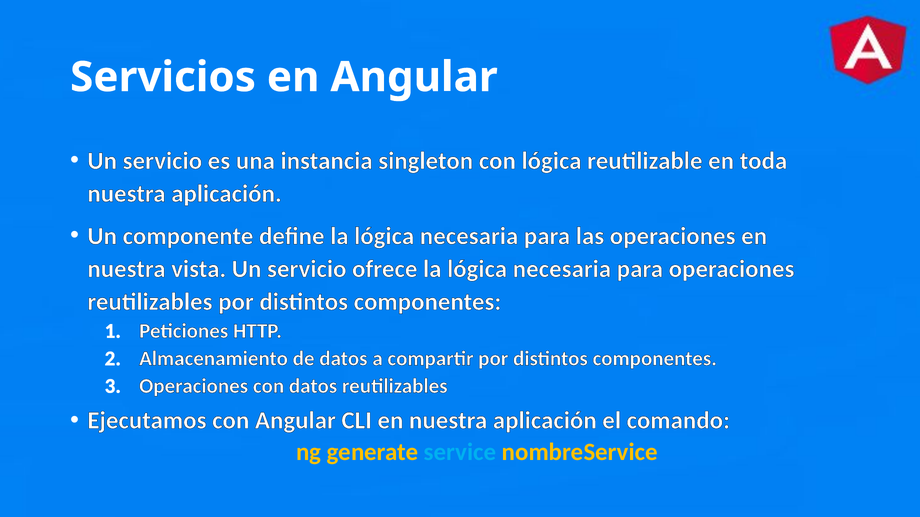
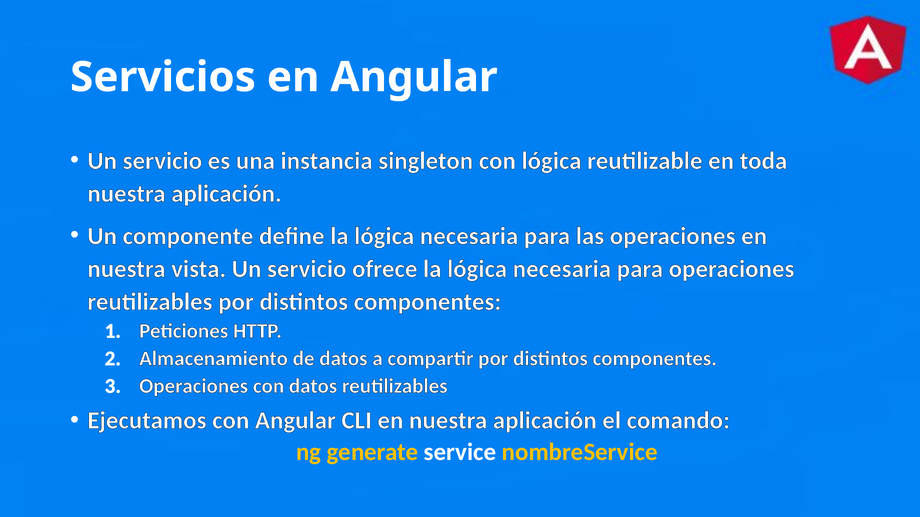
service colour: light blue -> white (460, 452)
